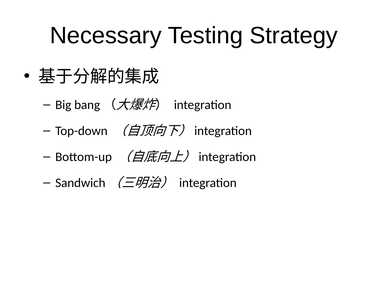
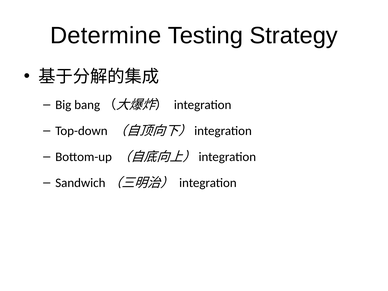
Necessary: Necessary -> Determine (106, 36)
